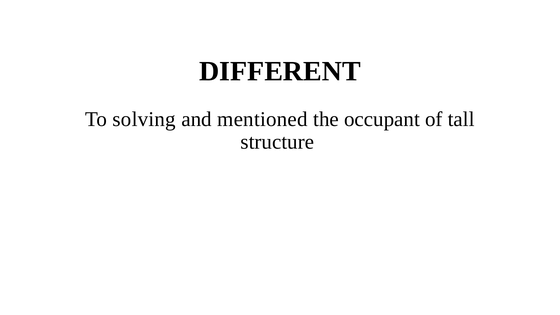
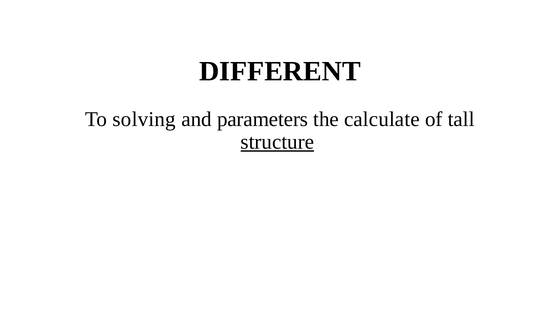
mentioned: mentioned -> parameters (263, 119)
occupant: occupant -> calculate (382, 119)
structure underline: none -> present (277, 142)
